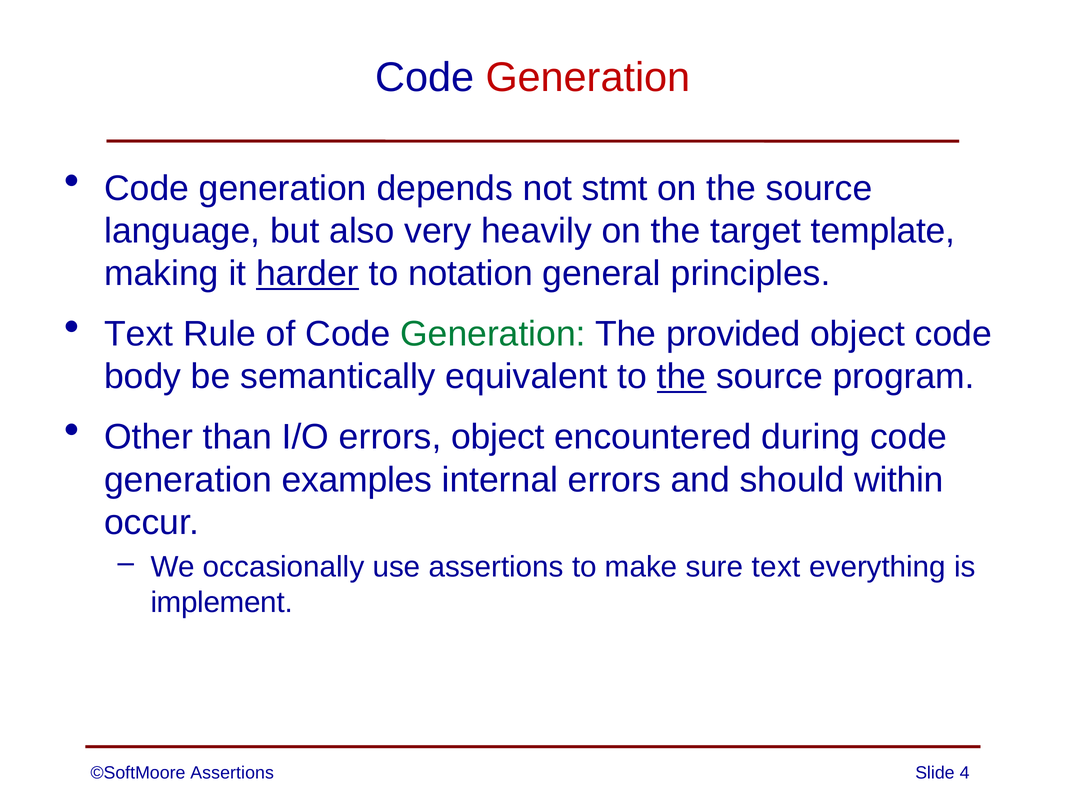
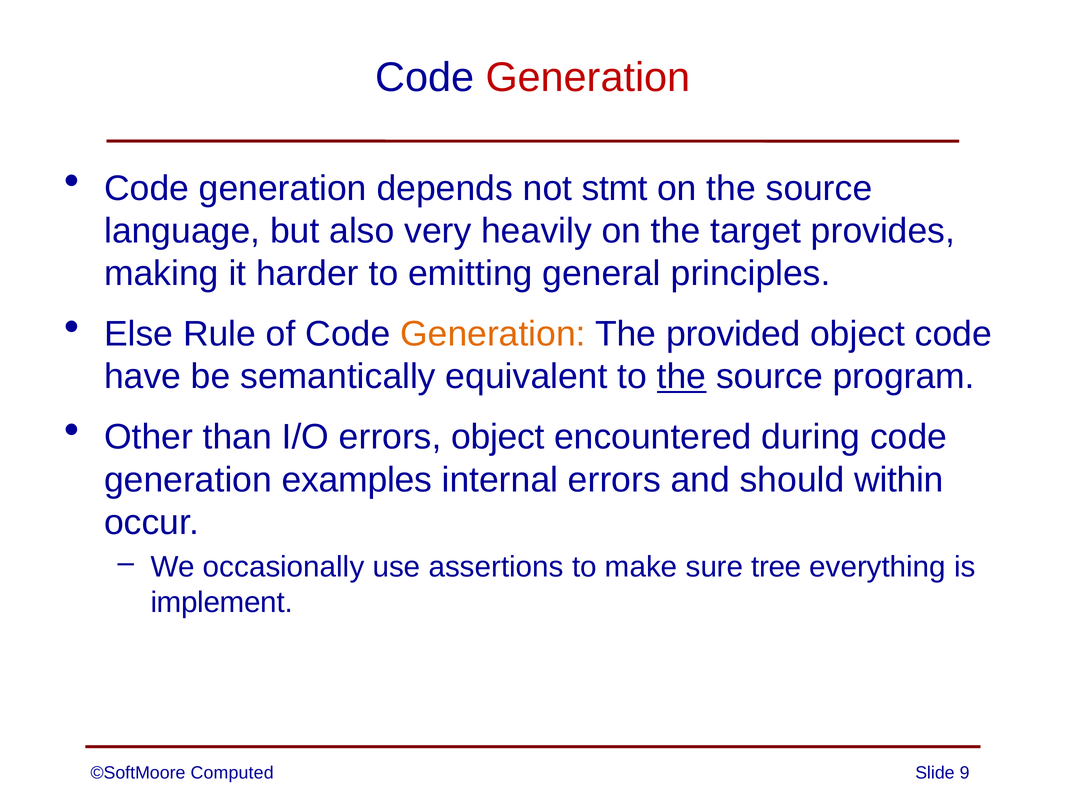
template: template -> provides (883, 231)
harder underline: present -> none (307, 273)
notation: notation -> emitting (470, 273)
Text: Text -> Else (139, 334)
Generation colour: green -> orange (493, 334)
body: body -> have (143, 376)
sure text: text -> tree (776, 567)
©SoftMoore Assertions: Assertions -> Computed (232, 772)
4: 4 -> 9 (965, 772)
